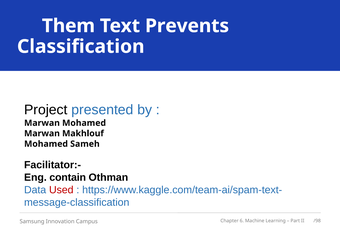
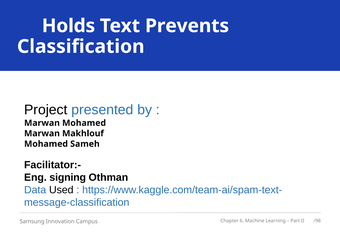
Them: Them -> Holds (68, 26)
contain: contain -> signing (68, 178)
Used colour: red -> black (61, 190)
